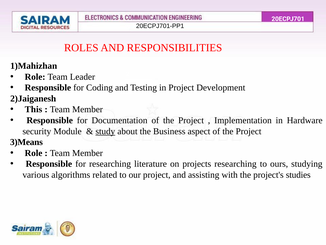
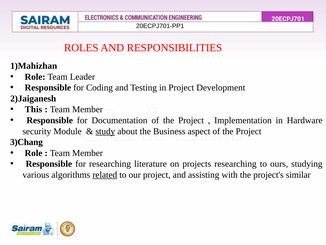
3)Means: 3)Means -> 3)Chang (26, 142)
related underline: none -> present (105, 174)
studies: studies -> similar (298, 174)
